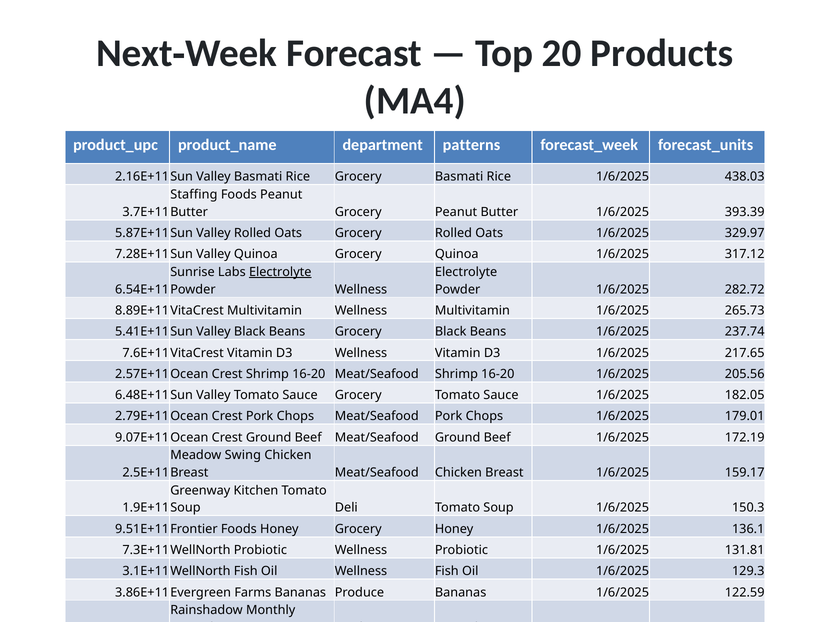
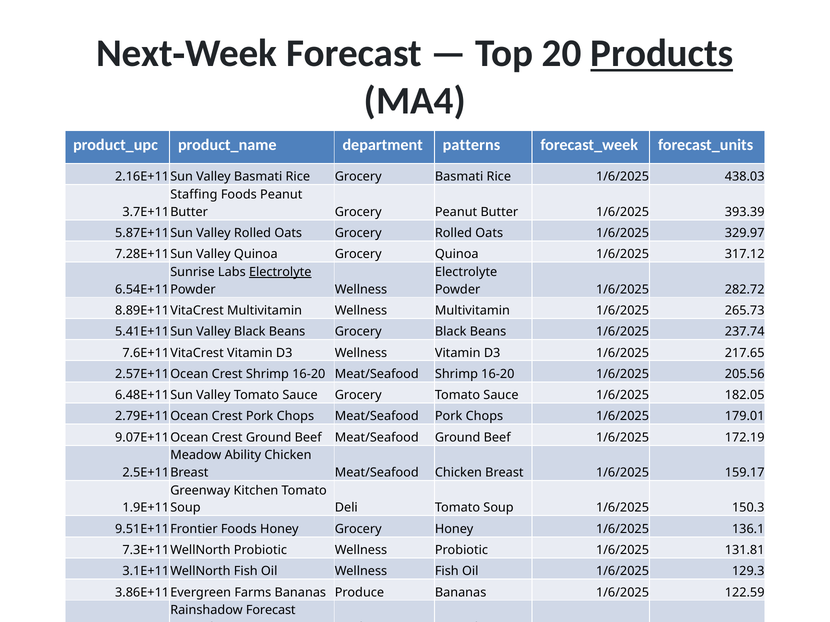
Products underline: none -> present (662, 53)
Swing: Swing -> Ability (243, 456)
Rainshadow Monthly: Monthly -> Forecast (271, 611)
